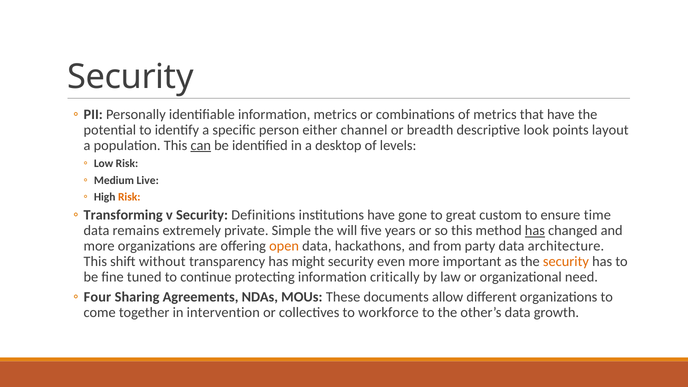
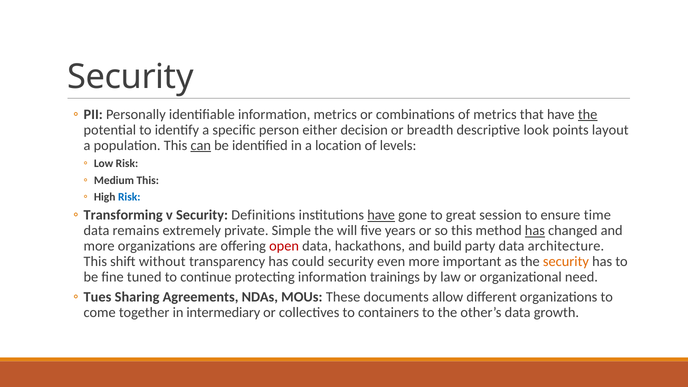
the underline: none -> present (588, 114)
channel: channel -> decision (364, 130)
desktop: desktop -> location (338, 145)
Medium Live: Live -> This (148, 180)
Risk colour: orange -> blue (129, 197)
have underline: none -> present (381, 215)
custom: custom -> session (501, 215)
open colour: orange -> red (284, 246)
from: from -> build (447, 246)
might: might -> could (308, 262)
critically: critically -> trainings (395, 277)
Four: Four -> Tues (98, 297)
intervention: intervention -> intermediary (223, 313)
workforce: workforce -> containers (389, 313)
